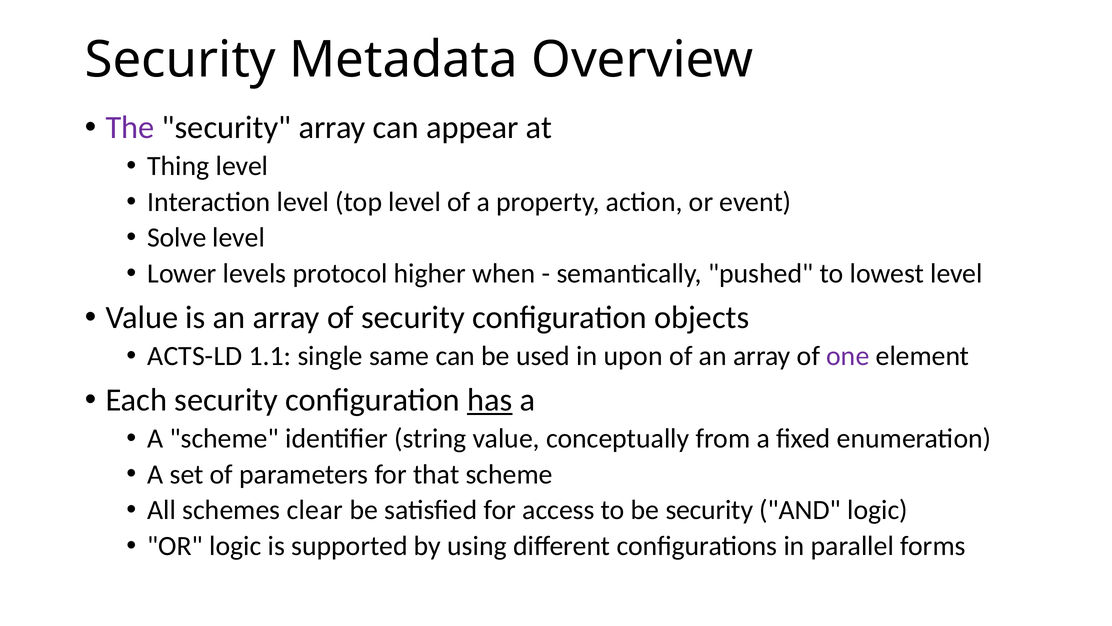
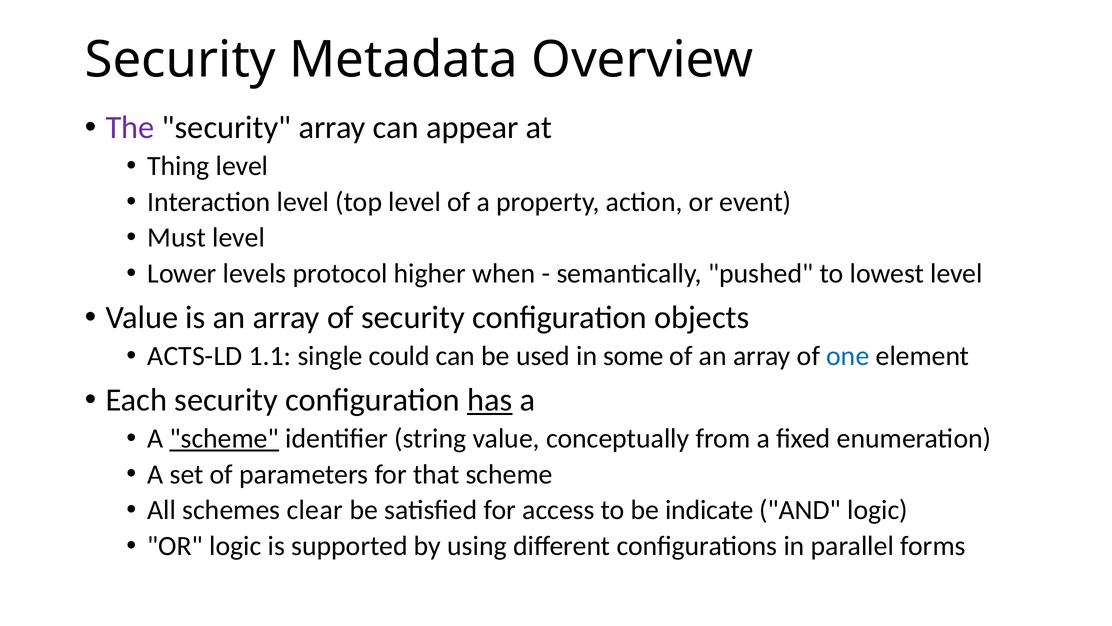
Solve: Solve -> Must (177, 238)
same: same -> could (399, 356)
upon: upon -> some (633, 356)
one colour: purple -> blue (848, 356)
scheme underline: none -> present (224, 438)
be security: security -> indicate (709, 510)
